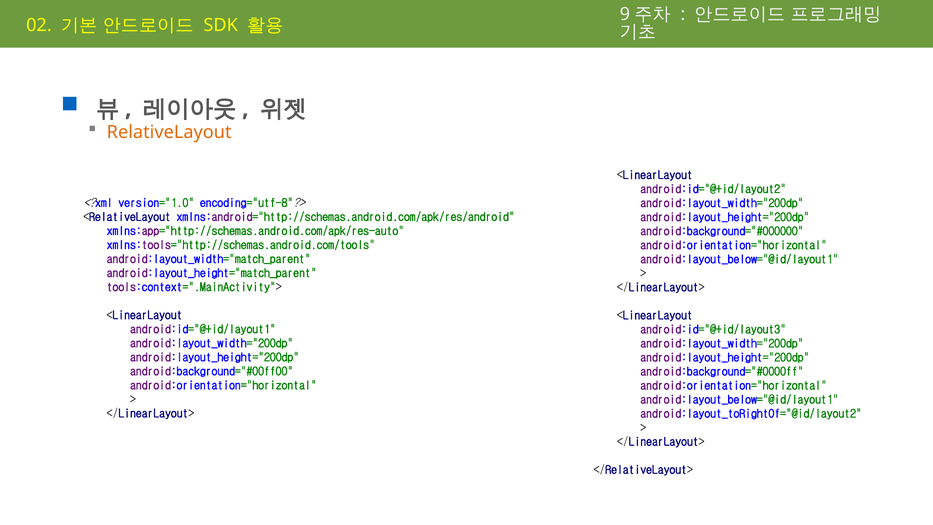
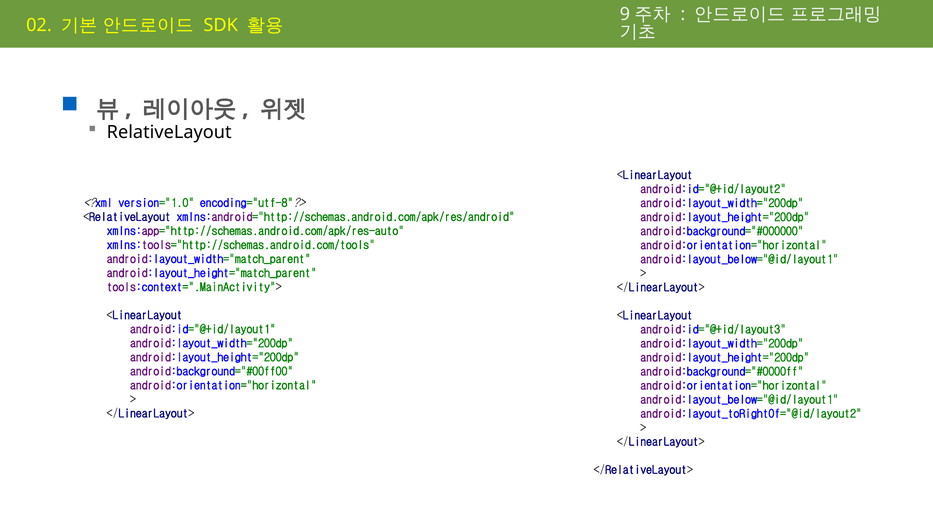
RelativeLayout colour: orange -> black (169, 132)
